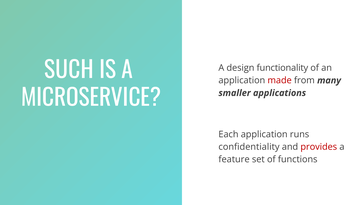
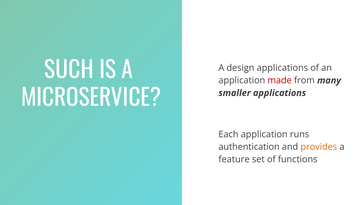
design functionality: functionality -> applications (282, 68)
confidentiality: confidentiality -> authentication (249, 147)
provides colour: red -> orange (319, 147)
